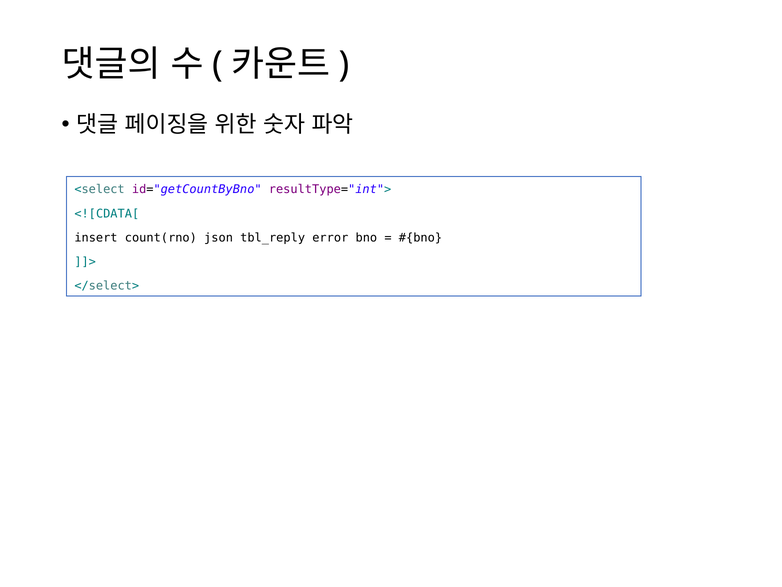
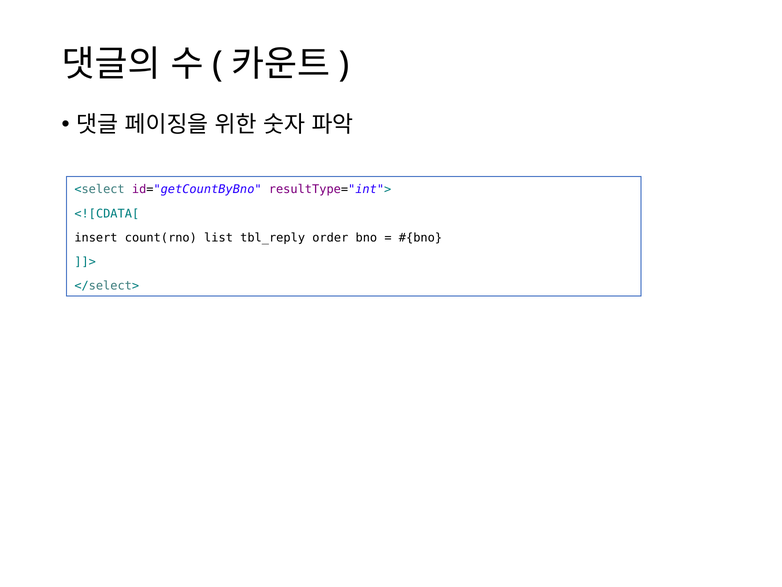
json: json -> list (219, 237)
error: error -> order (330, 237)
